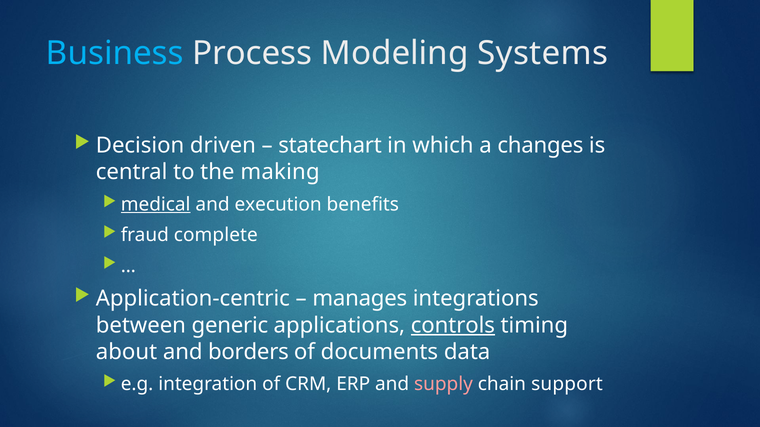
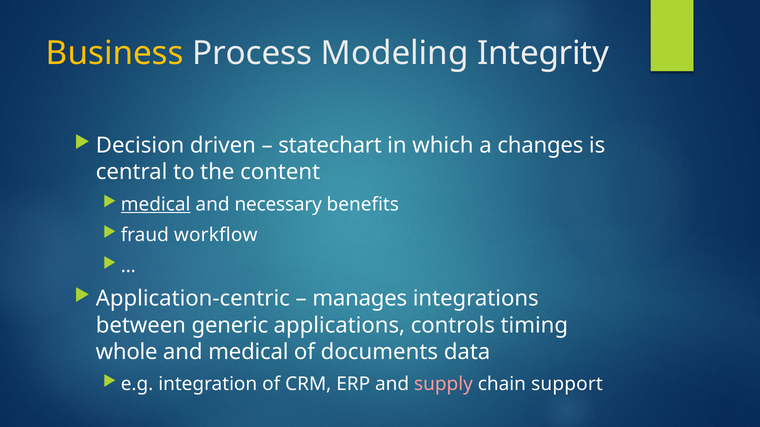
Business colour: light blue -> yellow (115, 53)
Systems: Systems -> Integrity (543, 53)
making: making -> content (280, 172)
execution: execution -> necessary (278, 205)
complete: complete -> workflow (216, 235)
controls underline: present -> none (453, 326)
about: about -> whole (127, 352)
and borders: borders -> medical (248, 352)
